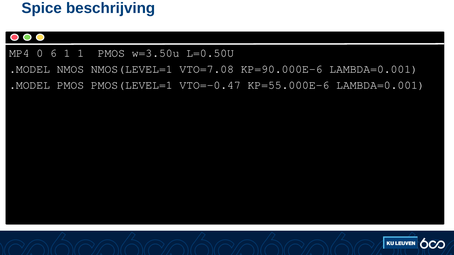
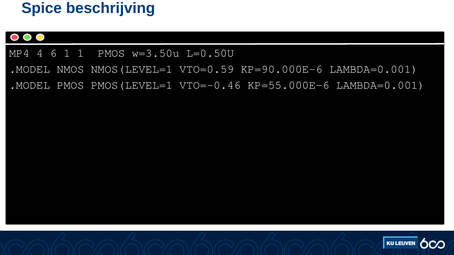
0: 0 -> 4 (40, 53)
VTO=7.08: VTO=7.08 -> VTO=0.59 (207, 69)
VTO=-0.47: VTO=-0.47 -> VTO=-0.46 (210, 85)
